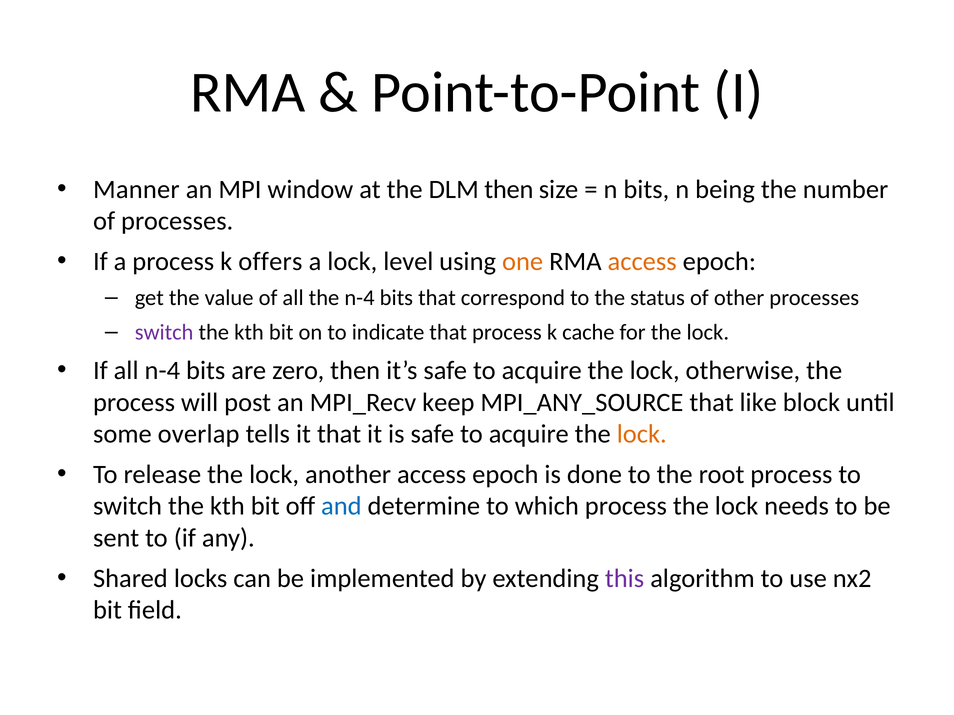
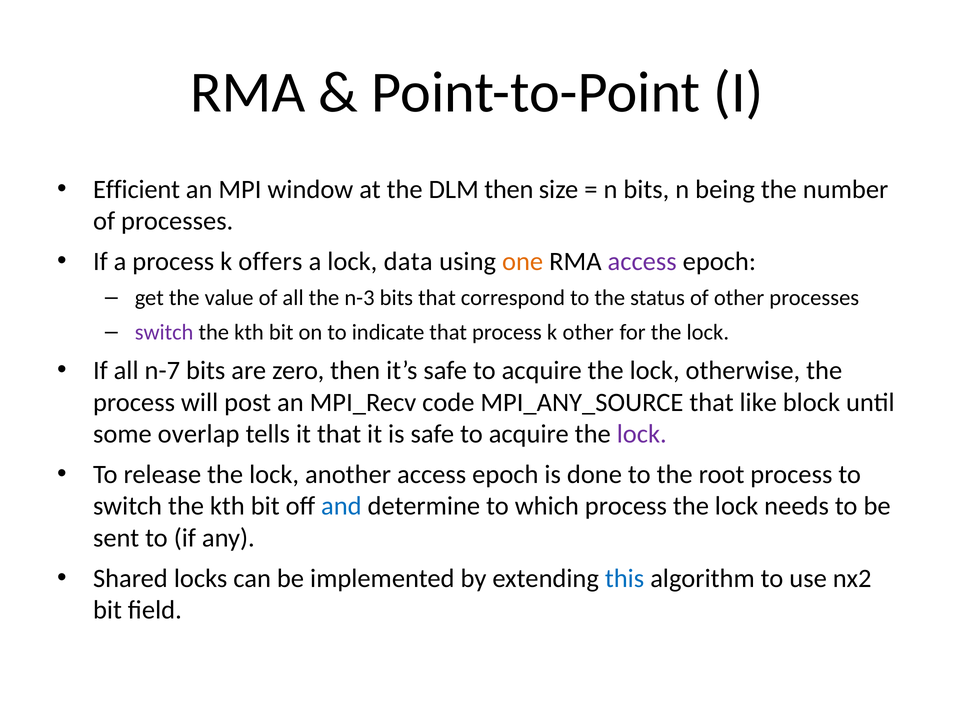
Manner: Manner -> Efficient (137, 189)
level: level -> data (408, 262)
access colour: orange -> purple (642, 262)
the n-4: n-4 -> n-3 (359, 298)
k cache: cache -> other (588, 333)
all n-4: n-4 -> n-7 (162, 371)
keep: keep -> code (448, 403)
lock colour: orange -> purple (642, 434)
this colour: purple -> blue (625, 579)
